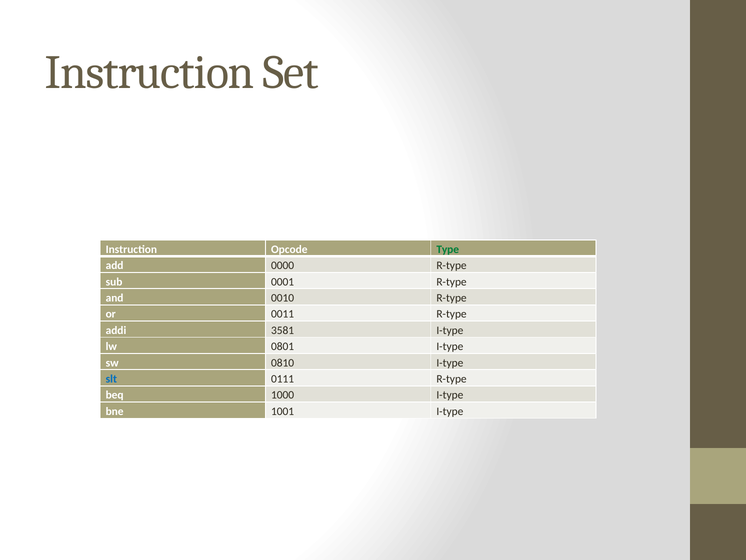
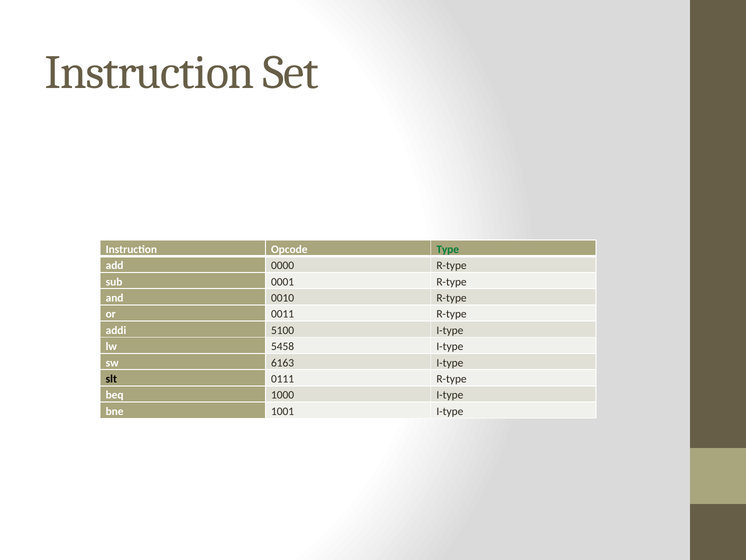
3581: 3581 -> 5100 (283, 330)
0801: 0801 -> 5458 (283, 346)
0810: 0810 -> 6163 (283, 362)
slt colour: blue -> black (111, 379)
